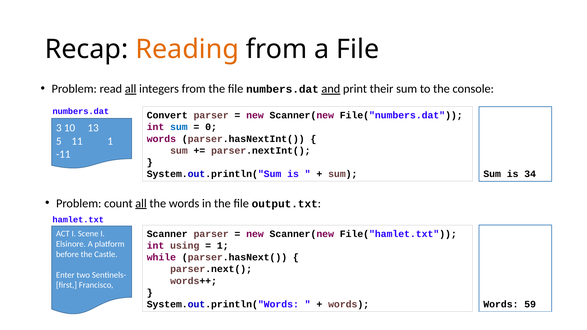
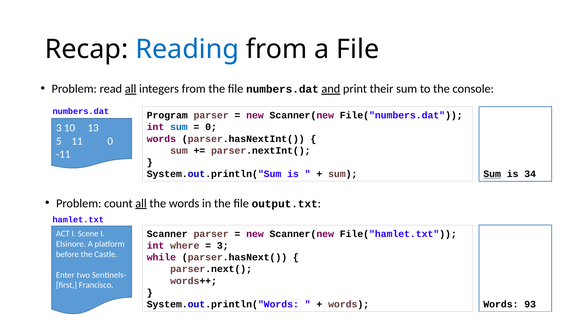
Reading colour: orange -> blue (187, 49)
Convert: Convert -> Program (167, 115)
11 1: 1 -> 0 (110, 141)
Sum underline: none -> present (492, 174)
using: using -> where (185, 246)
1: 1 -> 3 (223, 246)
59: 59 -> 93 (530, 304)
